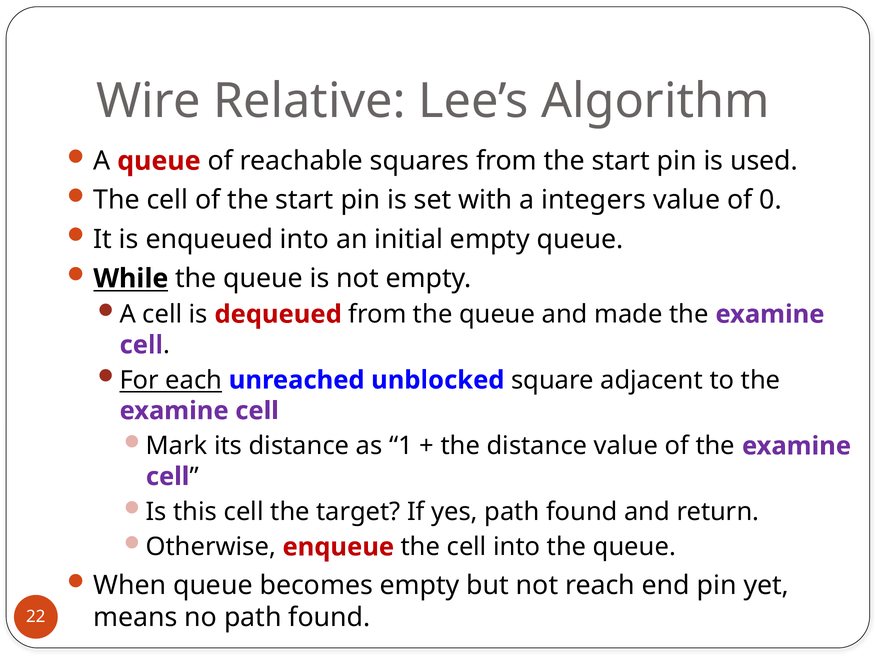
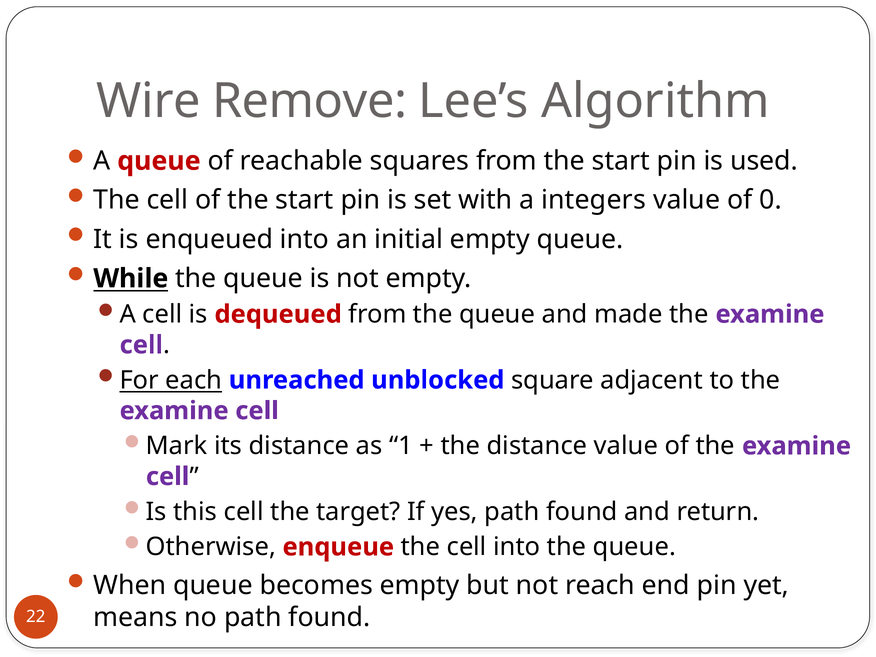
Relative: Relative -> Remove (310, 101)
